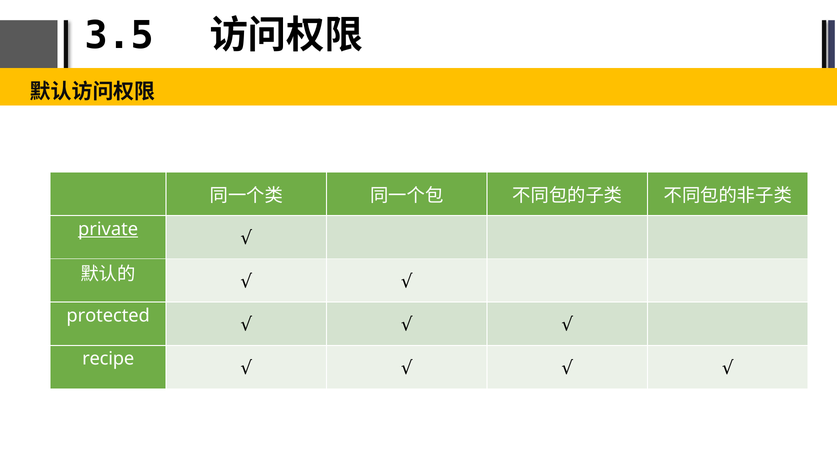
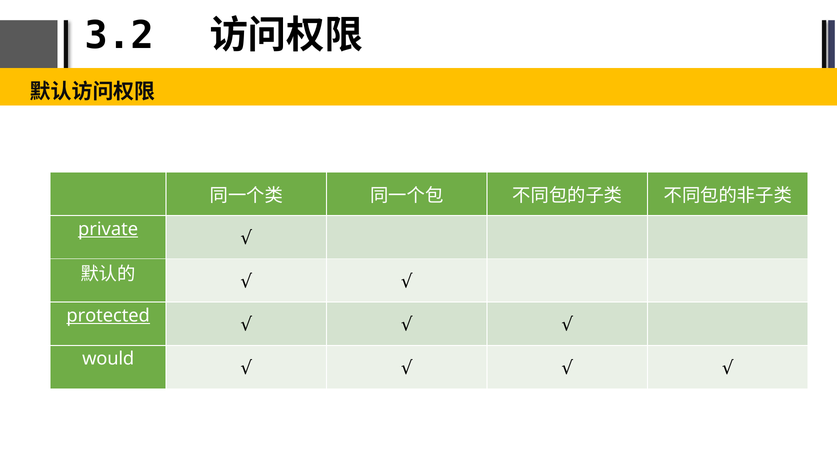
3.5: 3.5 -> 3.2 (119, 35)
protected underline: none -> present (108, 315)
recipe: recipe -> would (108, 359)
